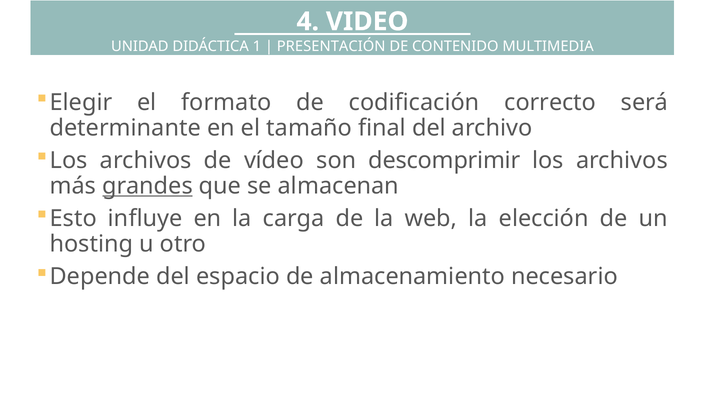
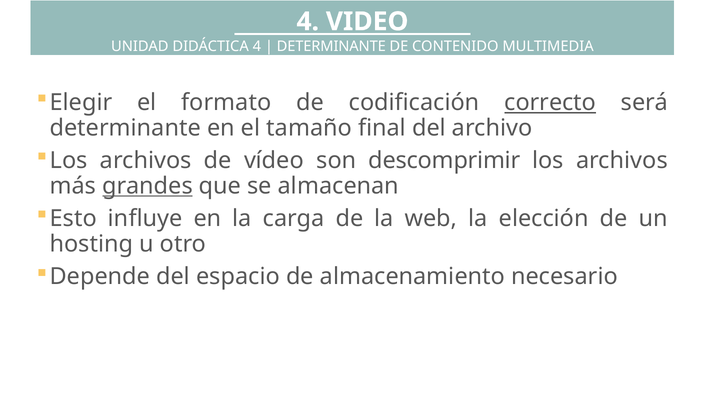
DIDÁCTICA 1: 1 -> 4 (257, 47)
PRESENTACIÓN: PRESENTACIÓN -> DETERMINANTE (331, 47)
correcto underline: none -> present (550, 103)
